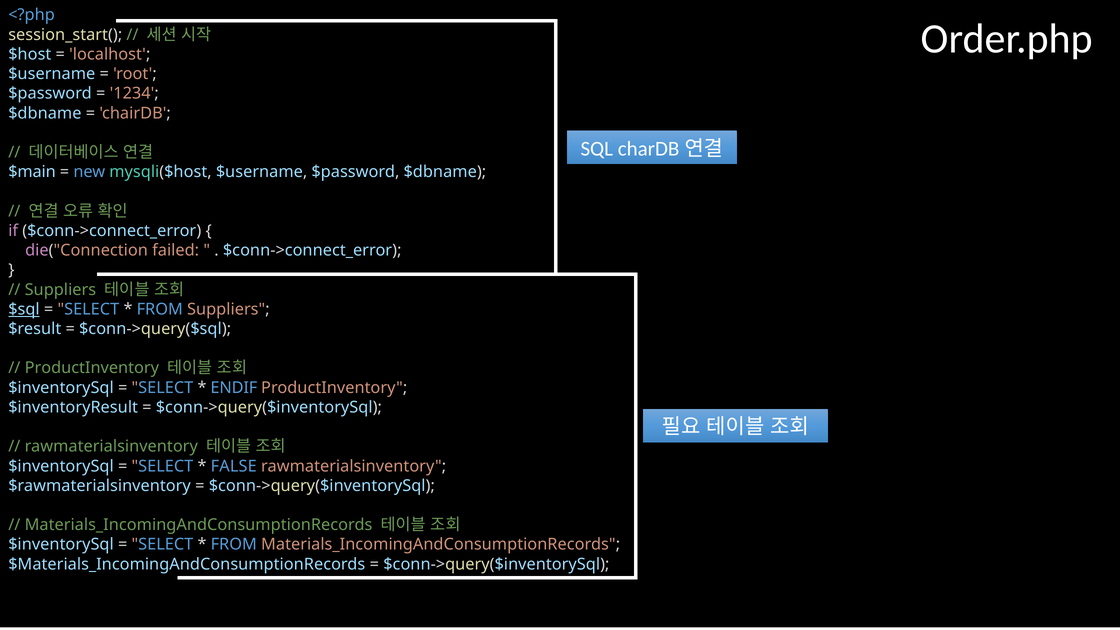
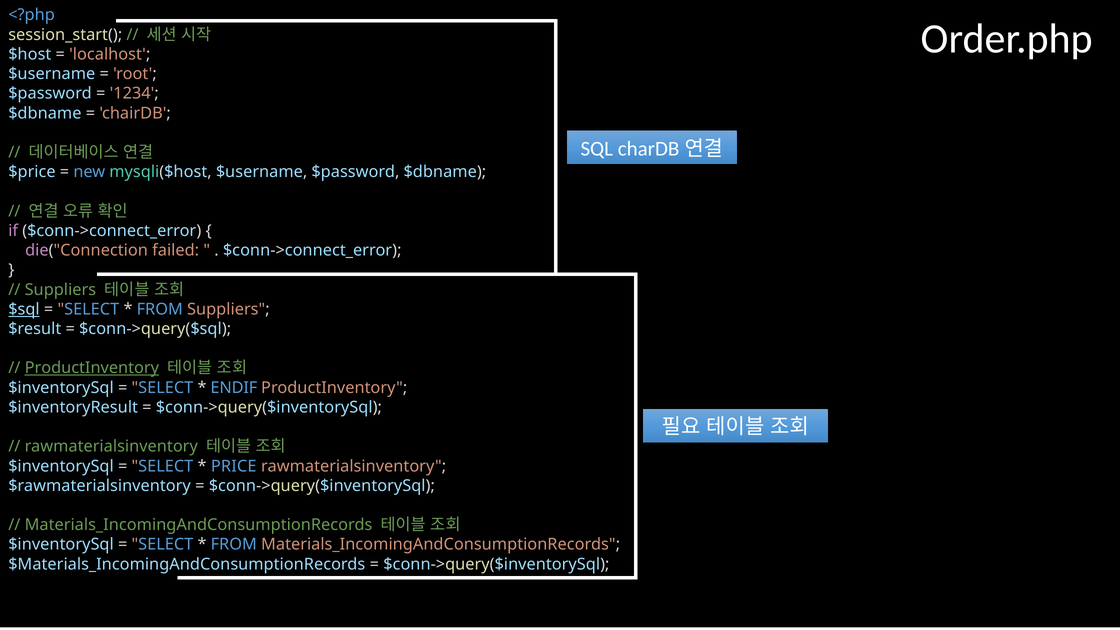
$main: $main -> $price (32, 172)
ProductInventory underline: none -> present (92, 368)
FALSE: FALSE -> PRICE (234, 466)
